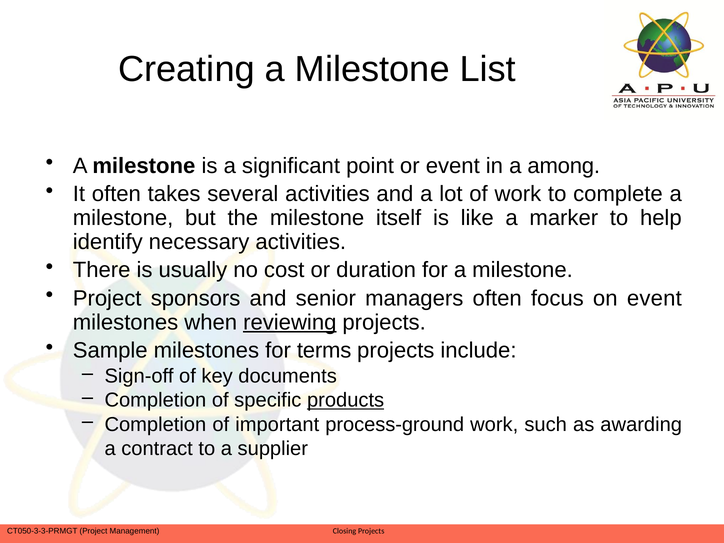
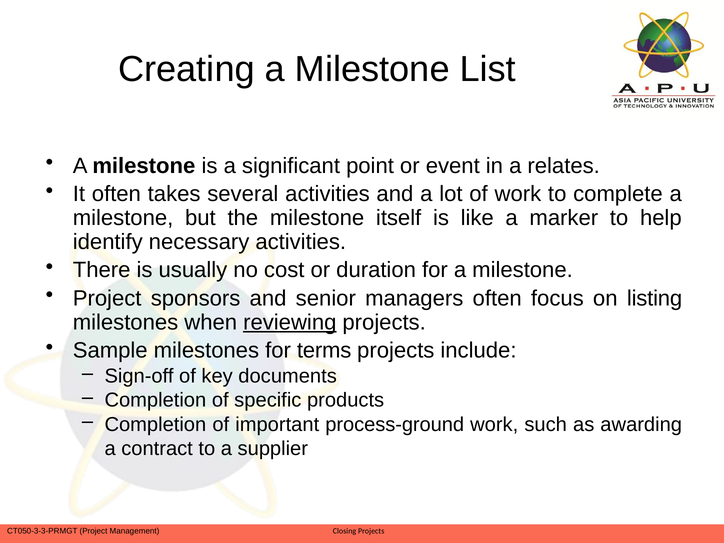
among: among -> relates (564, 166)
on event: event -> listing (655, 298)
products underline: present -> none (346, 400)
